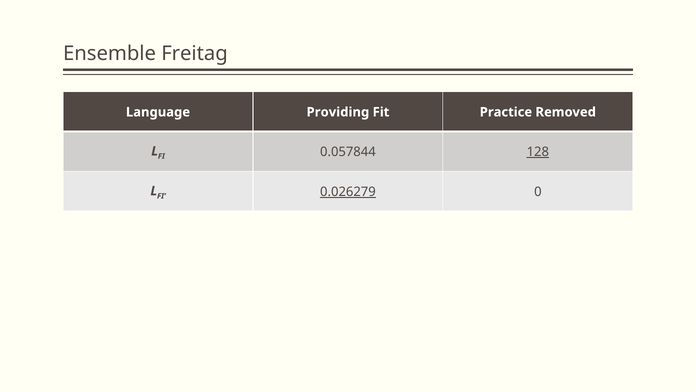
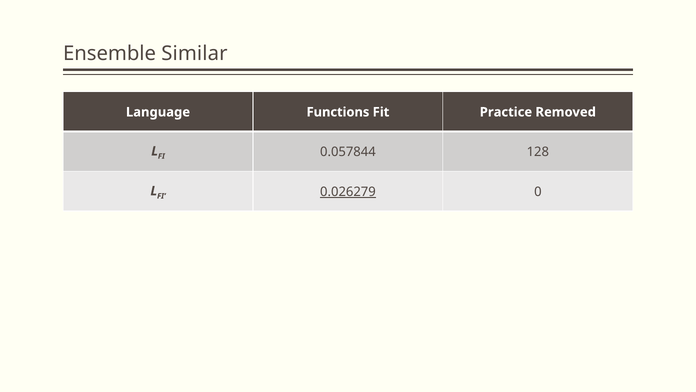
Freitag: Freitag -> Similar (194, 53)
Providing: Providing -> Functions (338, 112)
128 underline: present -> none (538, 152)
